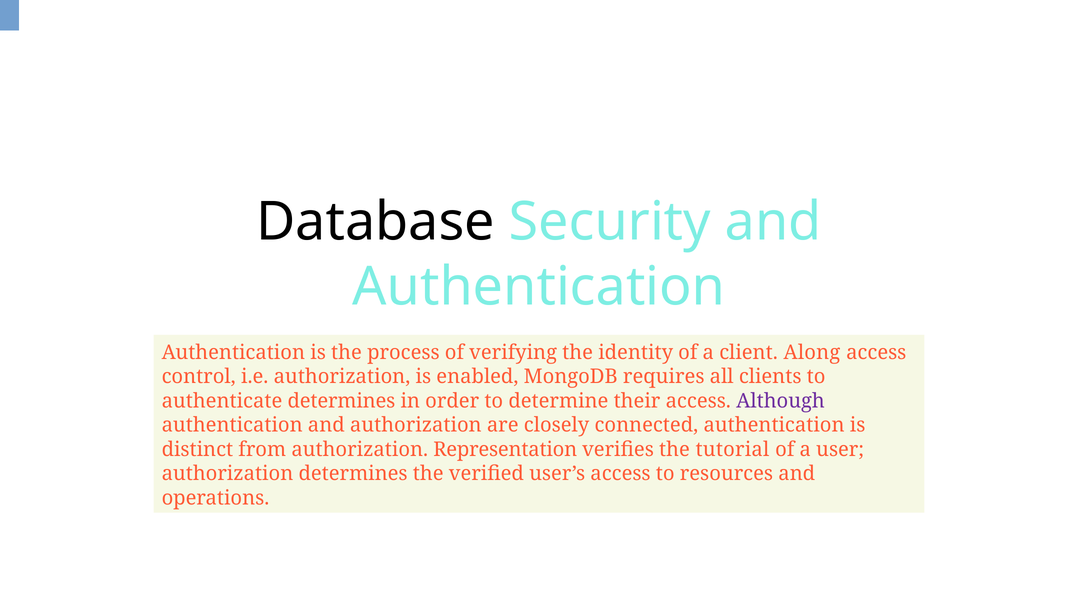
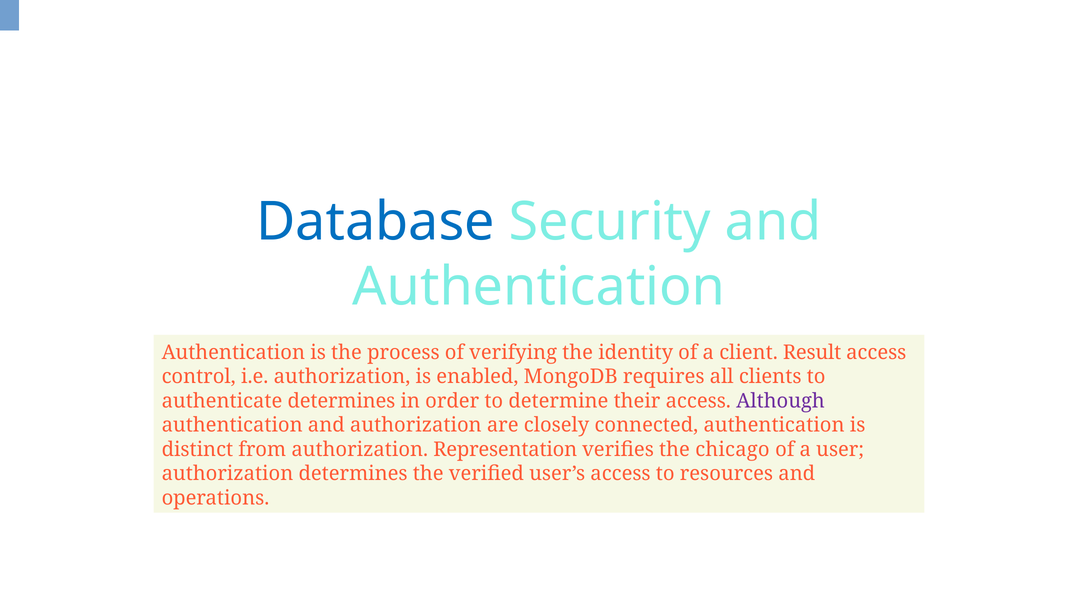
Database colour: black -> blue (375, 222)
Along: Along -> Result (812, 352)
tutorial: tutorial -> chicago (732, 449)
